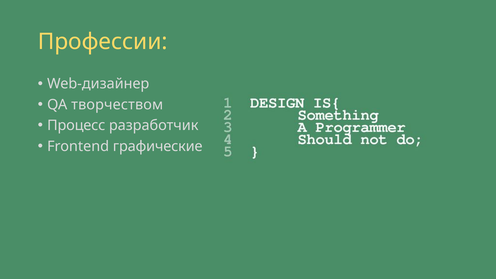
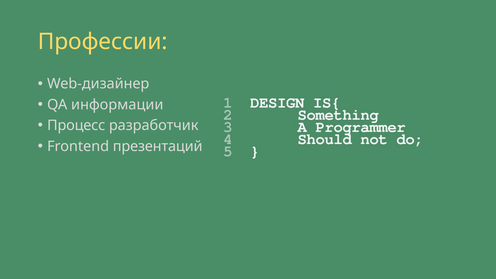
творчеством: творчеством -> информации (117, 105)
графические: графические -> презентаций (158, 146)
